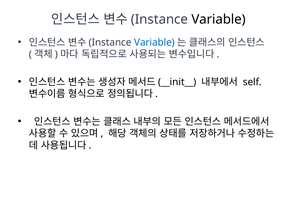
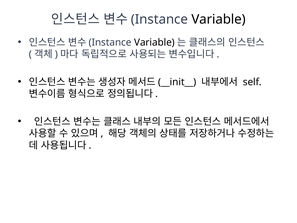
Variable colour: blue -> black (154, 42)
